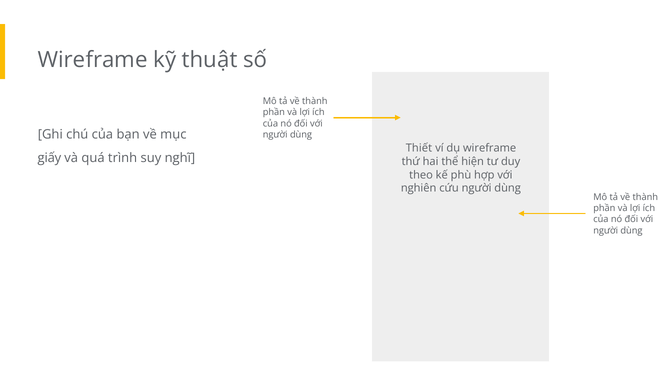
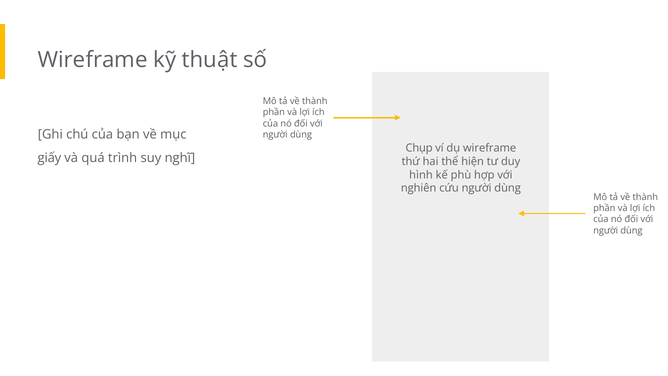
Thiết: Thiết -> Chụp (419, 148)
theo: theo -> hình (421, 175)
